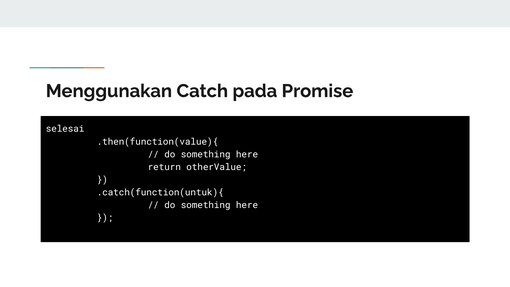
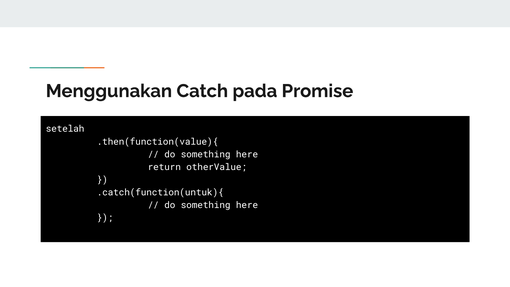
selesai: selesai -> setelah (65, 129)
